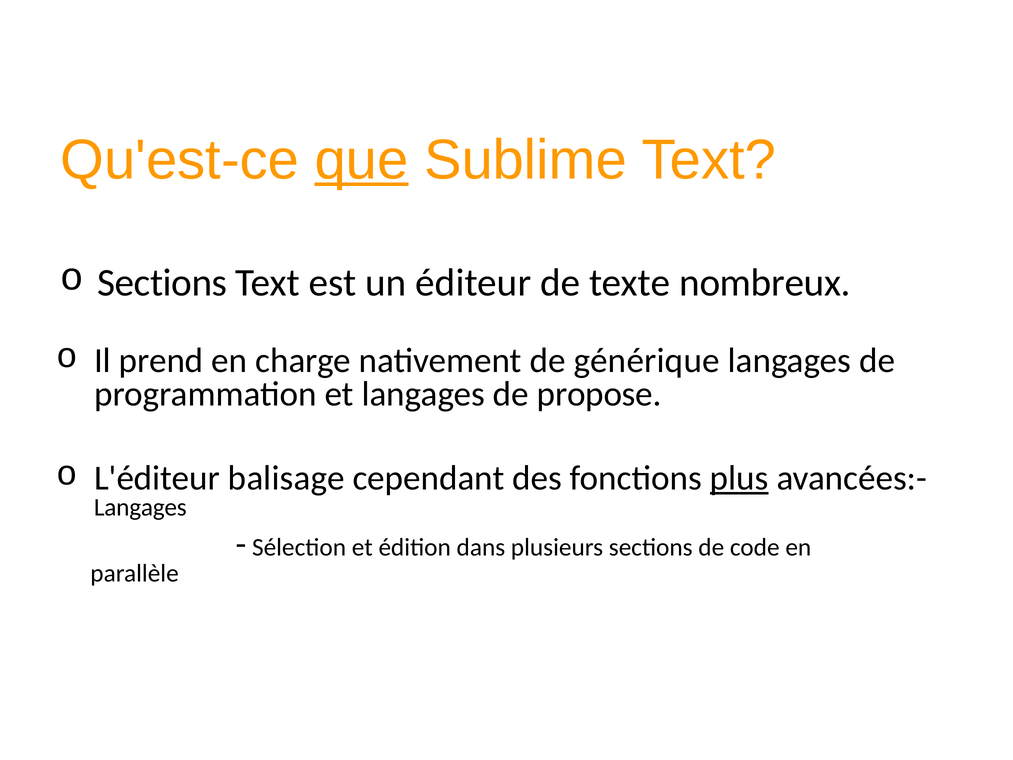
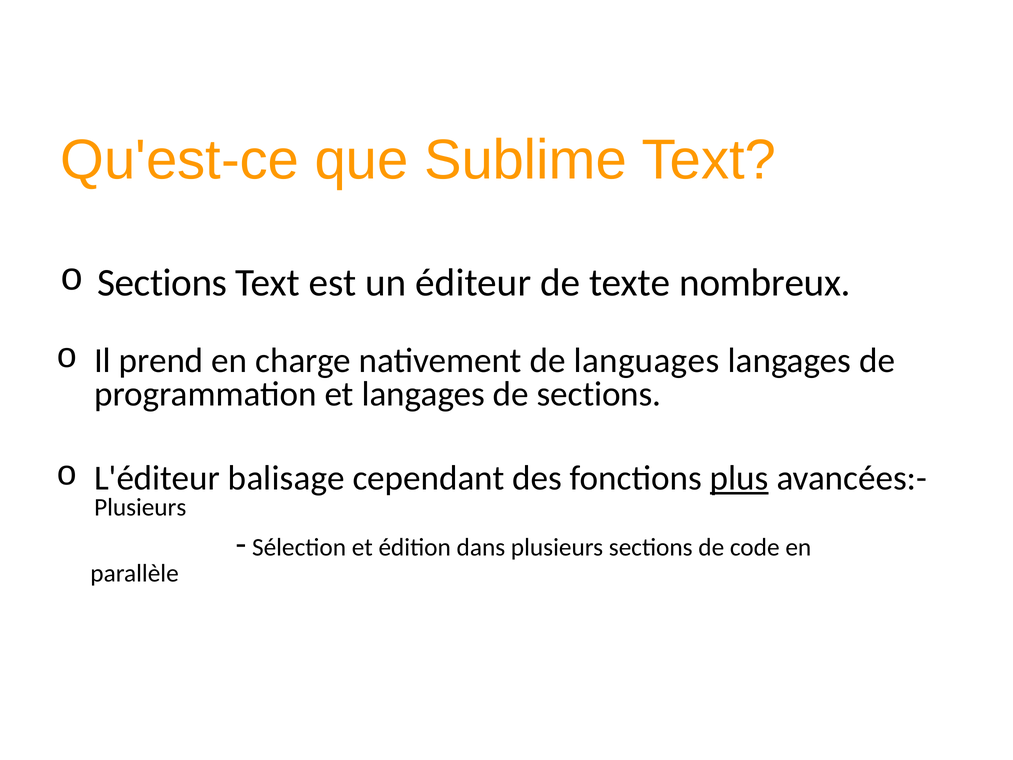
que underline: present -> none (362, 160)
générique: générique -> languages (647, 360)
de propose: propose -> sections (599, 394)
Langages: Langages -> Plusieurs (140, 507)
